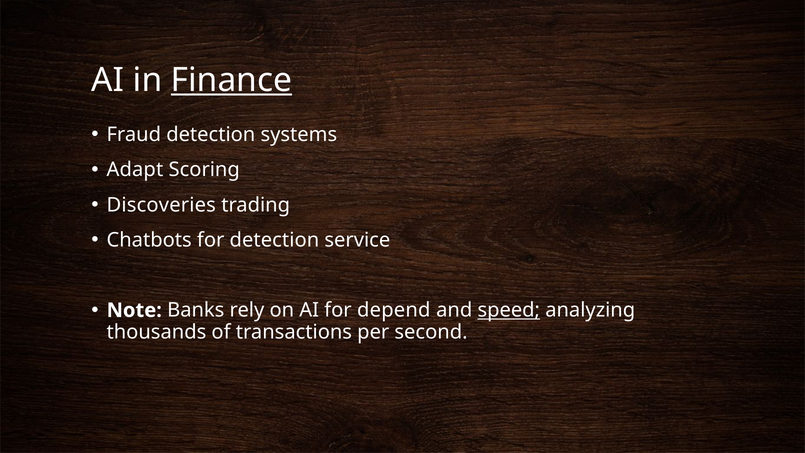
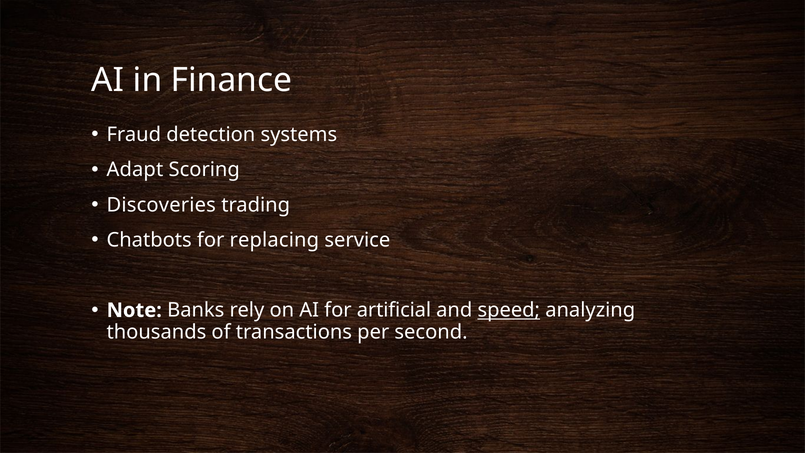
Finance underline: present -> none (232, 80)
for detection: detection -> replacing (274, 240)
depend: depend -> artificial (394, 310)
